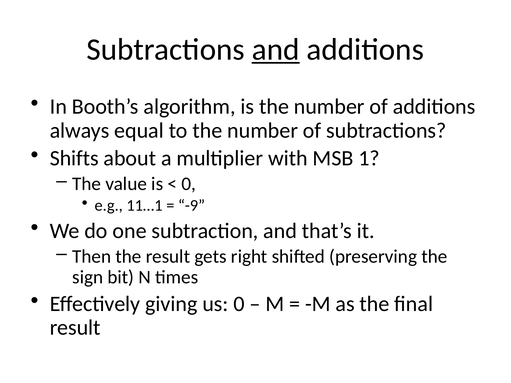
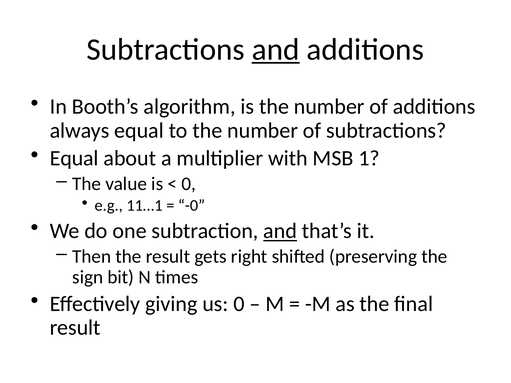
Shifts: Shifts -> Equal (74, 158)
-9: -9 -> -0 (191, 206)
and underline: none -> present (280, 231)
